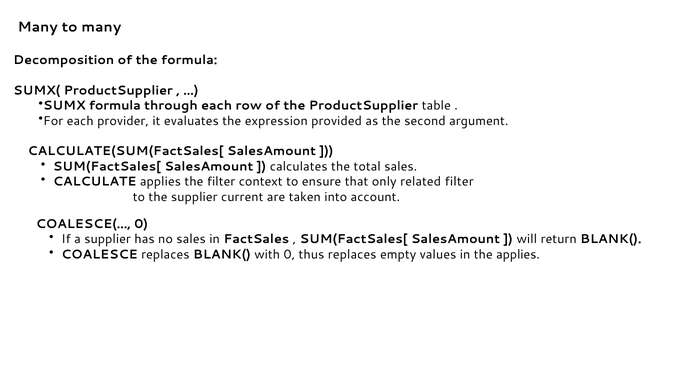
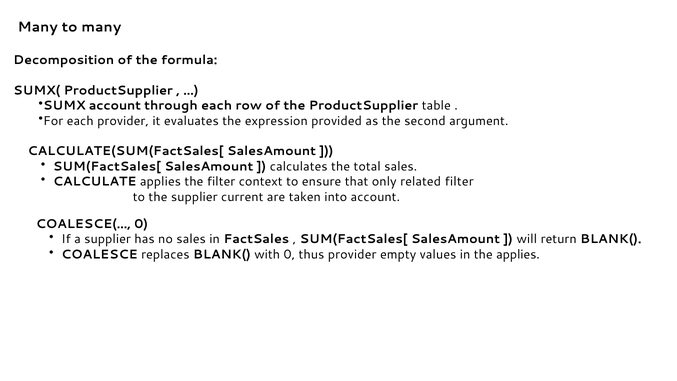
SUMX formula: formula -> account (115, 106)
thus replaces: replaces -> provider (352, 254)
